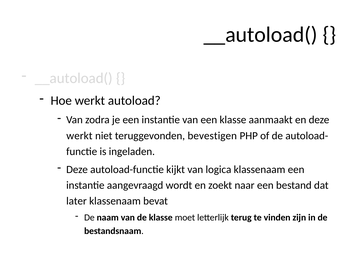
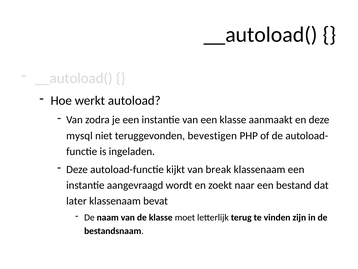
werkt: werkt -> mysql (79, 135)
logica: logica -> break (218, 169)
